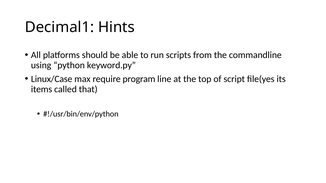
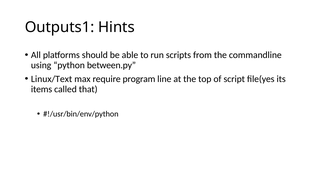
Decimal1: Decimal1 -> Outputs1 (60, 27)
keyword.py: keyword.py -> between.py (111, 65)
Linux/Case: Linux/Case -> Linux/Text (52, 79)
